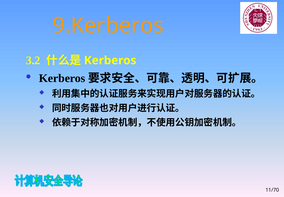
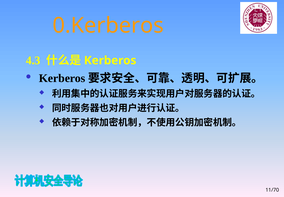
9.Kerberos: 9.Kerberos -> 0.Kerberos (108, 25)
3.2: 3.2 -> 4.3 (33, 60)
